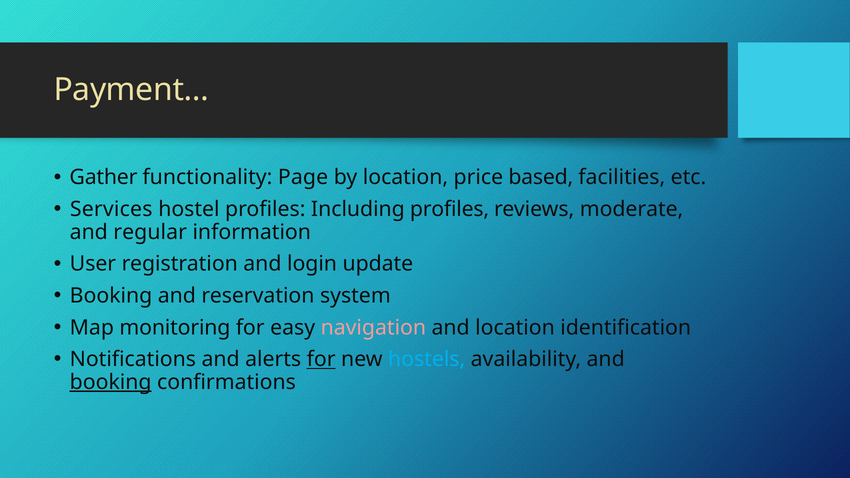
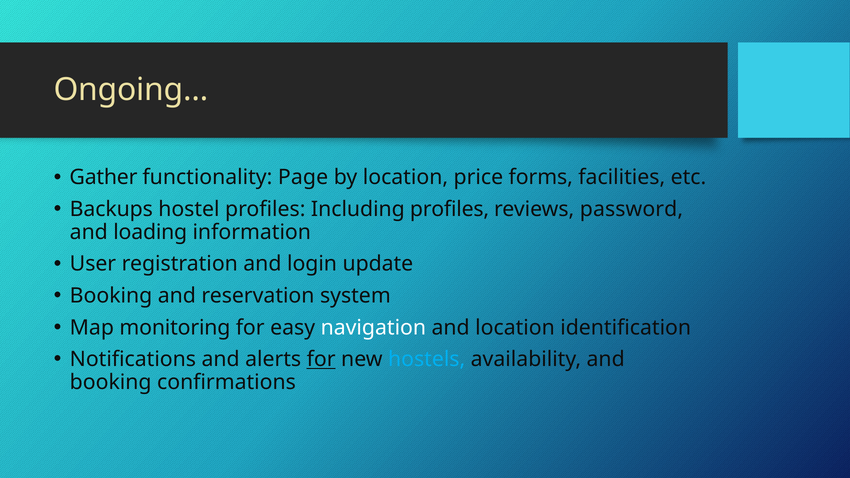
Payment…: Payment… -> Ongoing… (131, 90)
based: based -> forms (541, 177)
Services: Services -> Backups (111, 209)
moderate: moderate -> password (631, 209)
regular: regular -> loading (150, 232)
navigation colour: pink -> white (373, 328)
booking underline: present -> none (111, 382)
